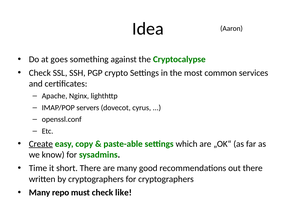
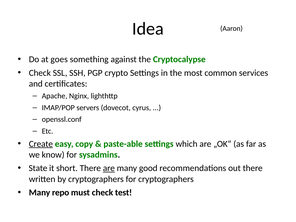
Time: Time -> State (38, 168)
are underline: none -> present (109, 168)
like: like -> test (124, 193)
